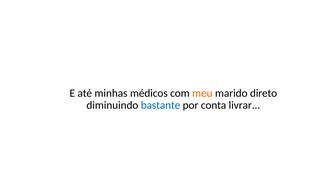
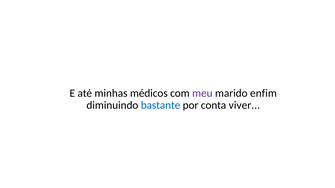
meu colour: orange -> purple (202, 93)
direto: direto -> enfim (263, 93)
livrar: livrar -> viver (244, 105)
